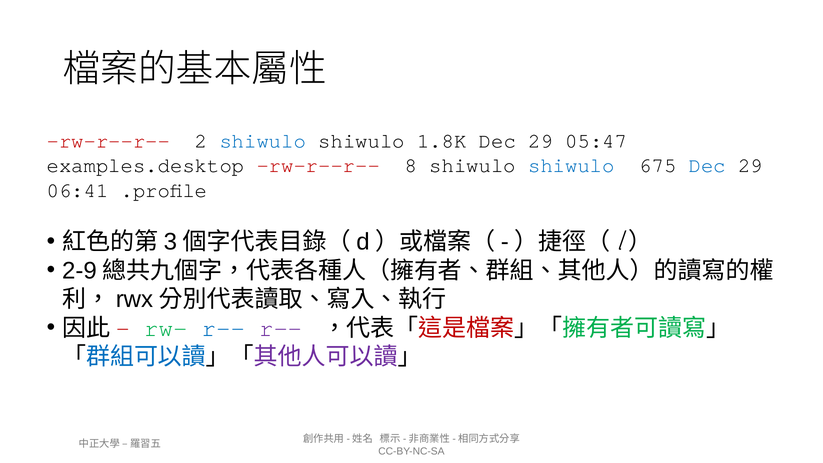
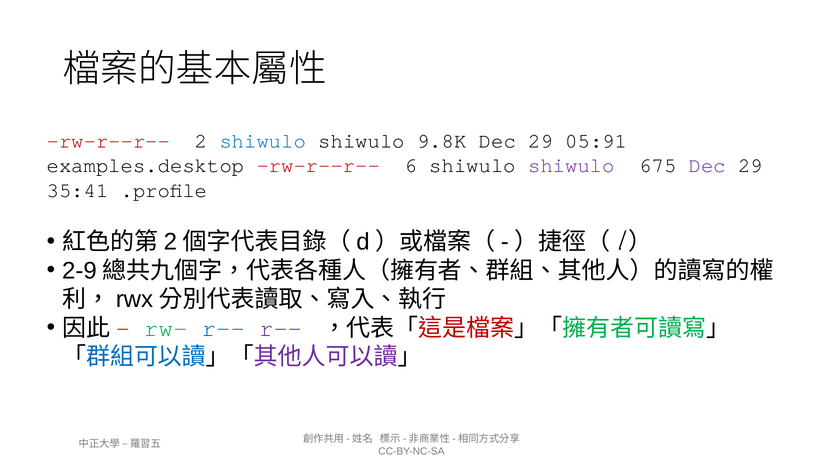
1.8K: 1.8K -> 9.8K (442, 141)
05:47: 05:47 -> 05:91 (596, 141)
8: 8 -> 6 (411, 166)
shiwulo colour: blue -> purple (571, 166)
Dec colour: blue -> purple (707, 166)
06:41: 06:41 -> 35:41 (78, 190)
3: 3 -> 2 (170, 242)
